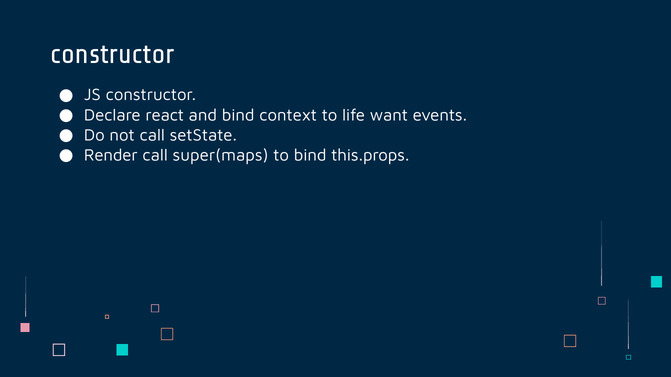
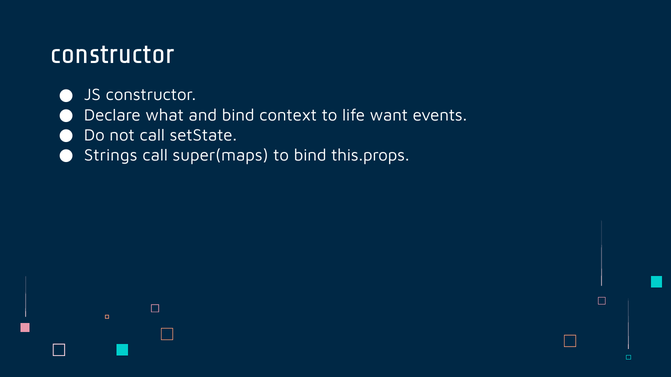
react: react -> what (165, 115)
Render: Render -> Strings (111, 155)
